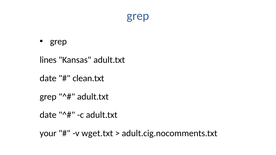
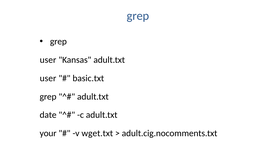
lines: lines -> user (48, 60)
date: date -> user (48, 78)
clean.txt: clean.txt -> basic.txt (88, 78)
